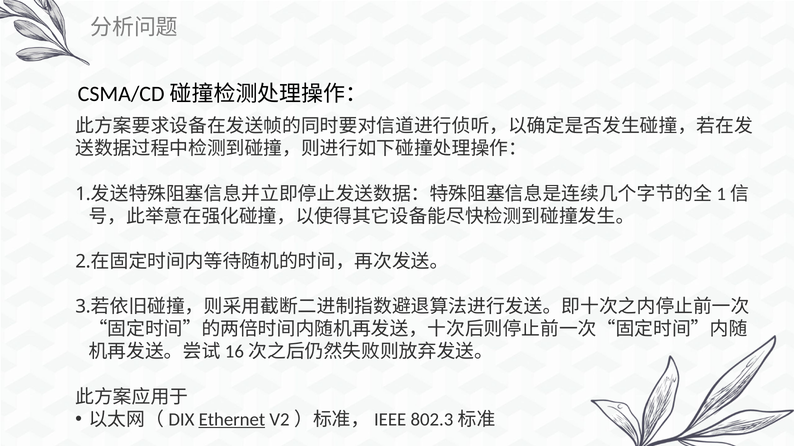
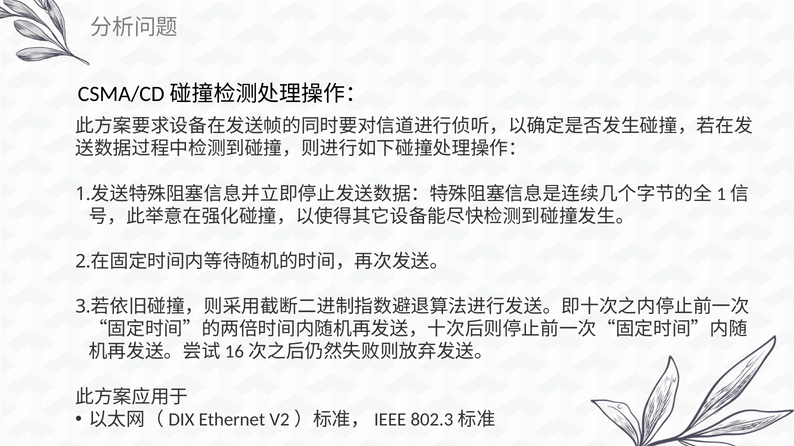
Ethernet underline: present -> none (232, 420)
